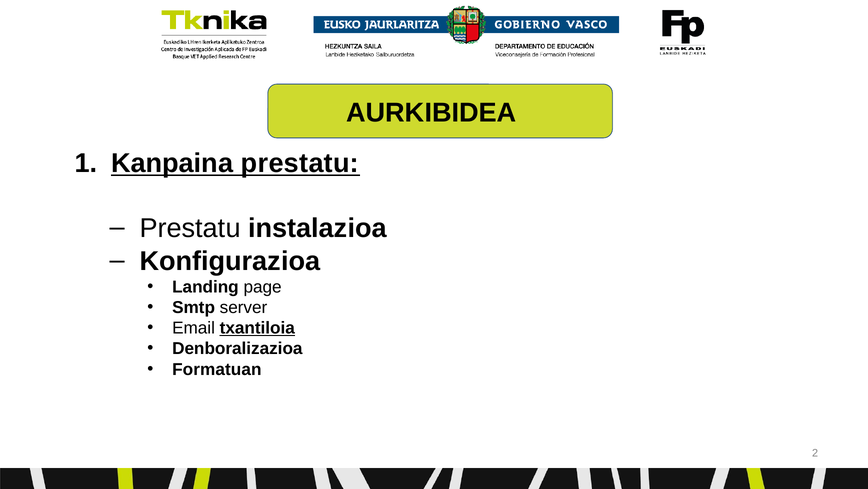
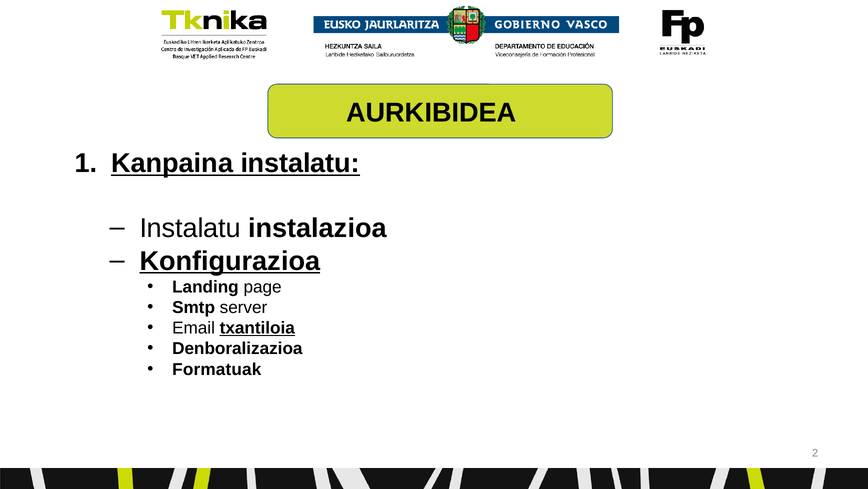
Kanpaina prestatu: prestatu -> instalatu (300, 163)
Prestatu: Prestatu -> Instalatu (190, 228)
Konfigurazioa underline: none -> present (230, 261)
Formatuan: Formatuan -> Formatuak (217, 369)
